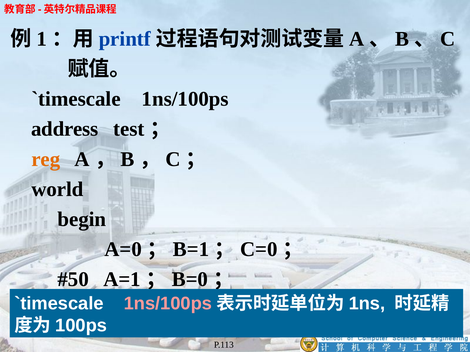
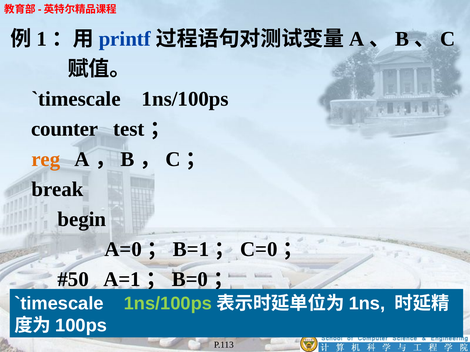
address: address -> counter (65, 129)
world: world -> break (58, 189)
1ns/100ps colour: pink -> light green (168, 304)
